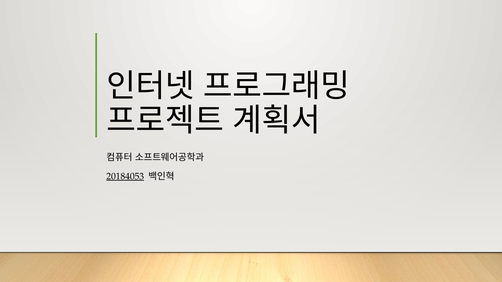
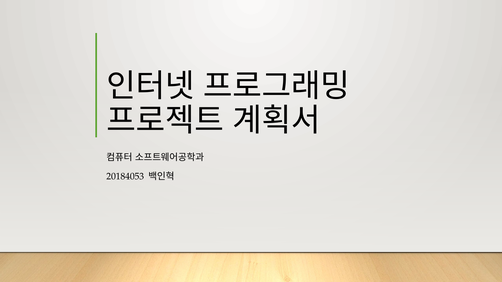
20184053 underline: present -> none (125, 177)
